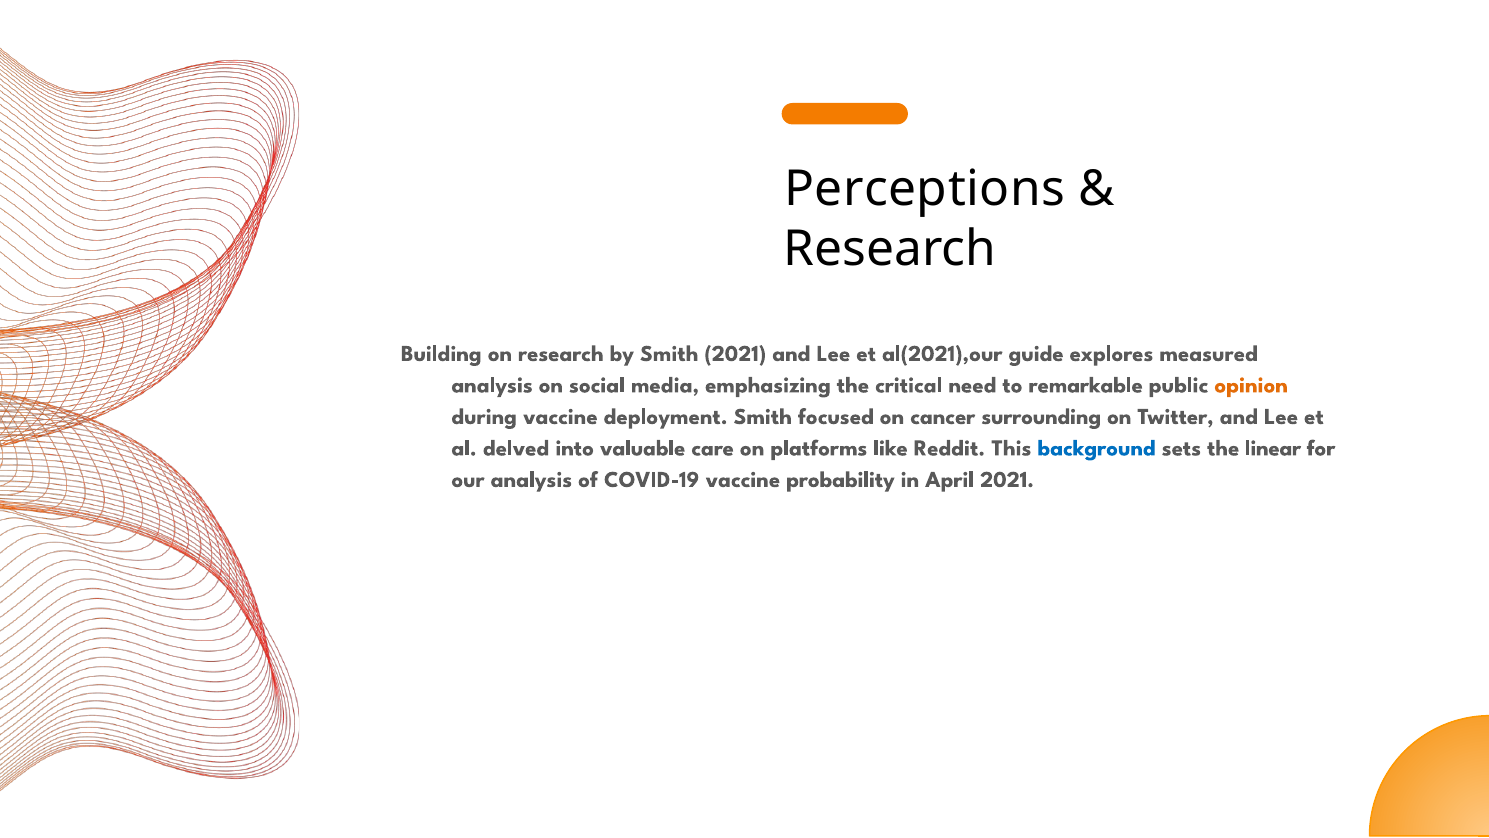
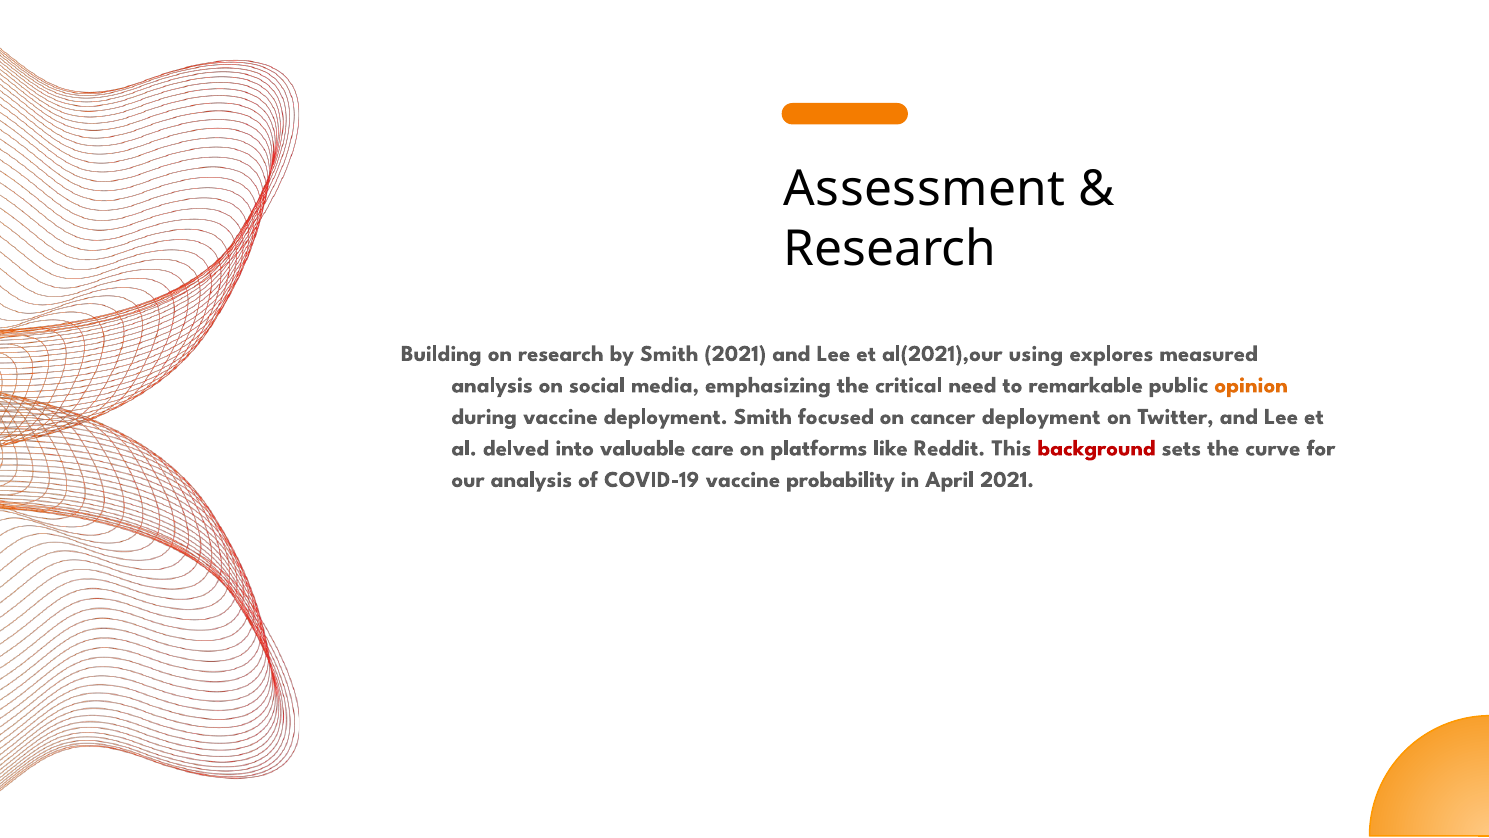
Perceptions: Perceptions -> Assessment (925, 189)
guide: guide -> using (1036, 353)
cancer surrounding: surrounding -> deployment (1041, 416)
background colour: blue -> red (1097, 448)
linear: linear -> curve (1273, 448)
